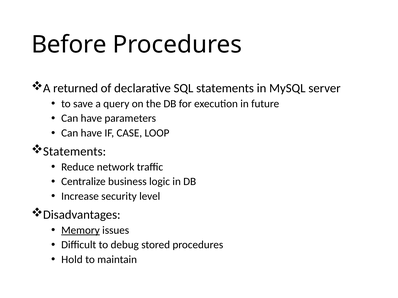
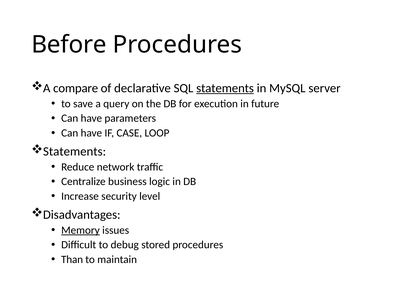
returned: returned -> compare (76, 88)
statements underline: none -> present (225, 88)
Hold: Hold -> Than (72, 260)
